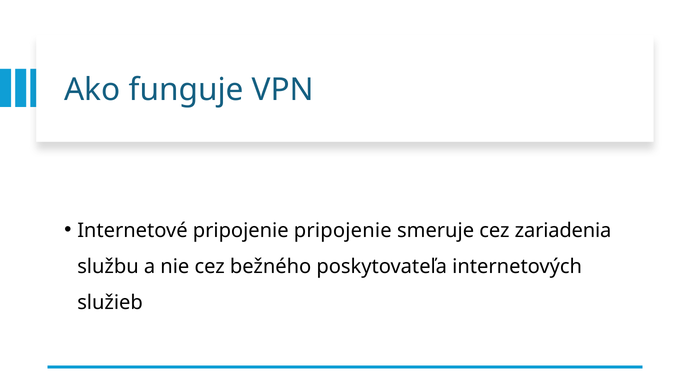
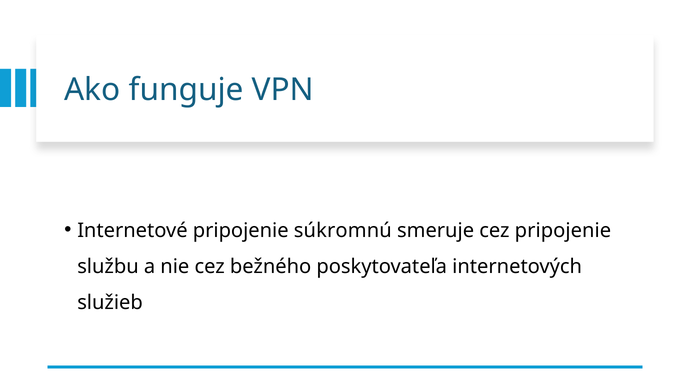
pripojenie pripojenie: pripojenie -> súkromnú (343, 230)
cez zariadenia: zariadenia -> pripojenie (563, 230)
